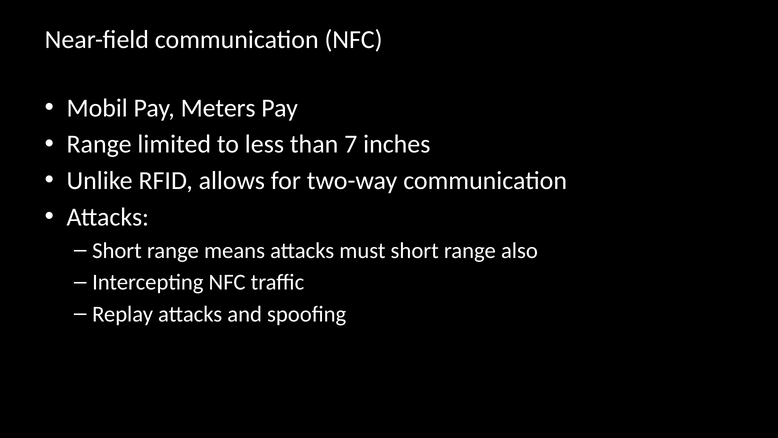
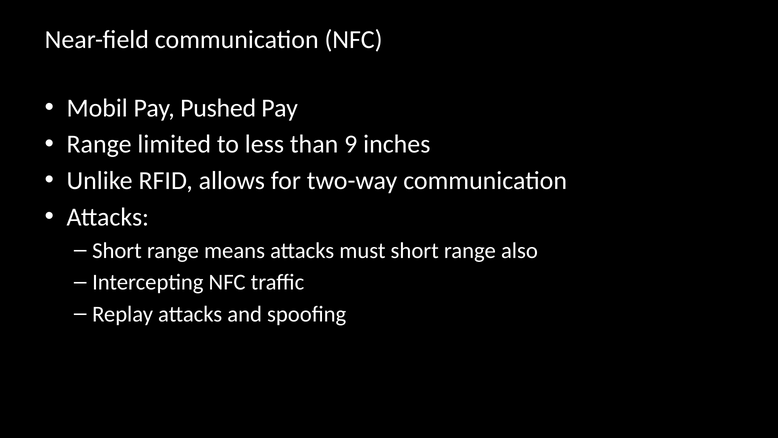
Meters: Meters -> Pushed (218, 108)
7: 7 -> 9 (351, 144)
